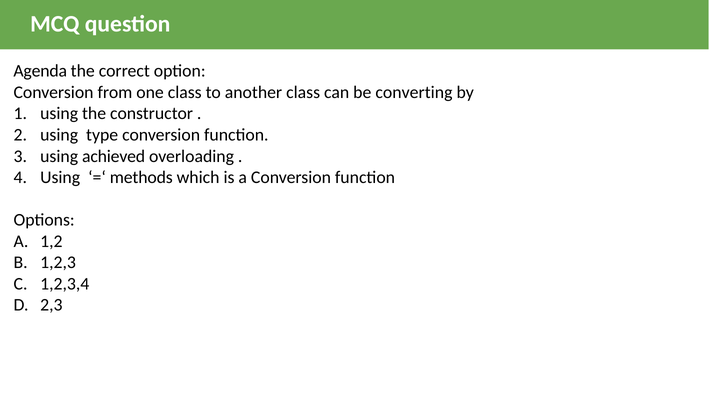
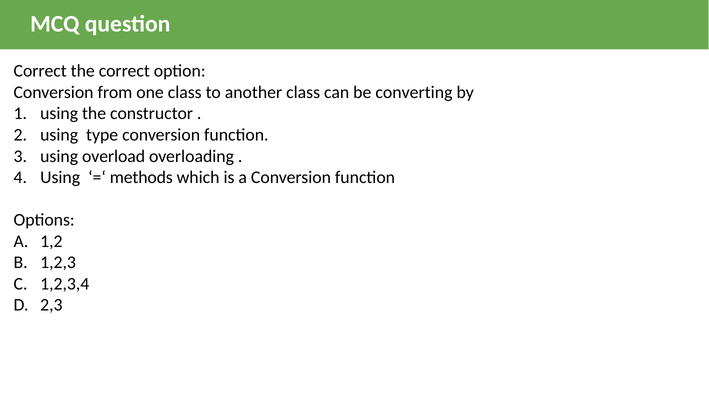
Agenda: Agenda -> Correct (40, 71)
achieved: achieved -> overload (114, 156)
